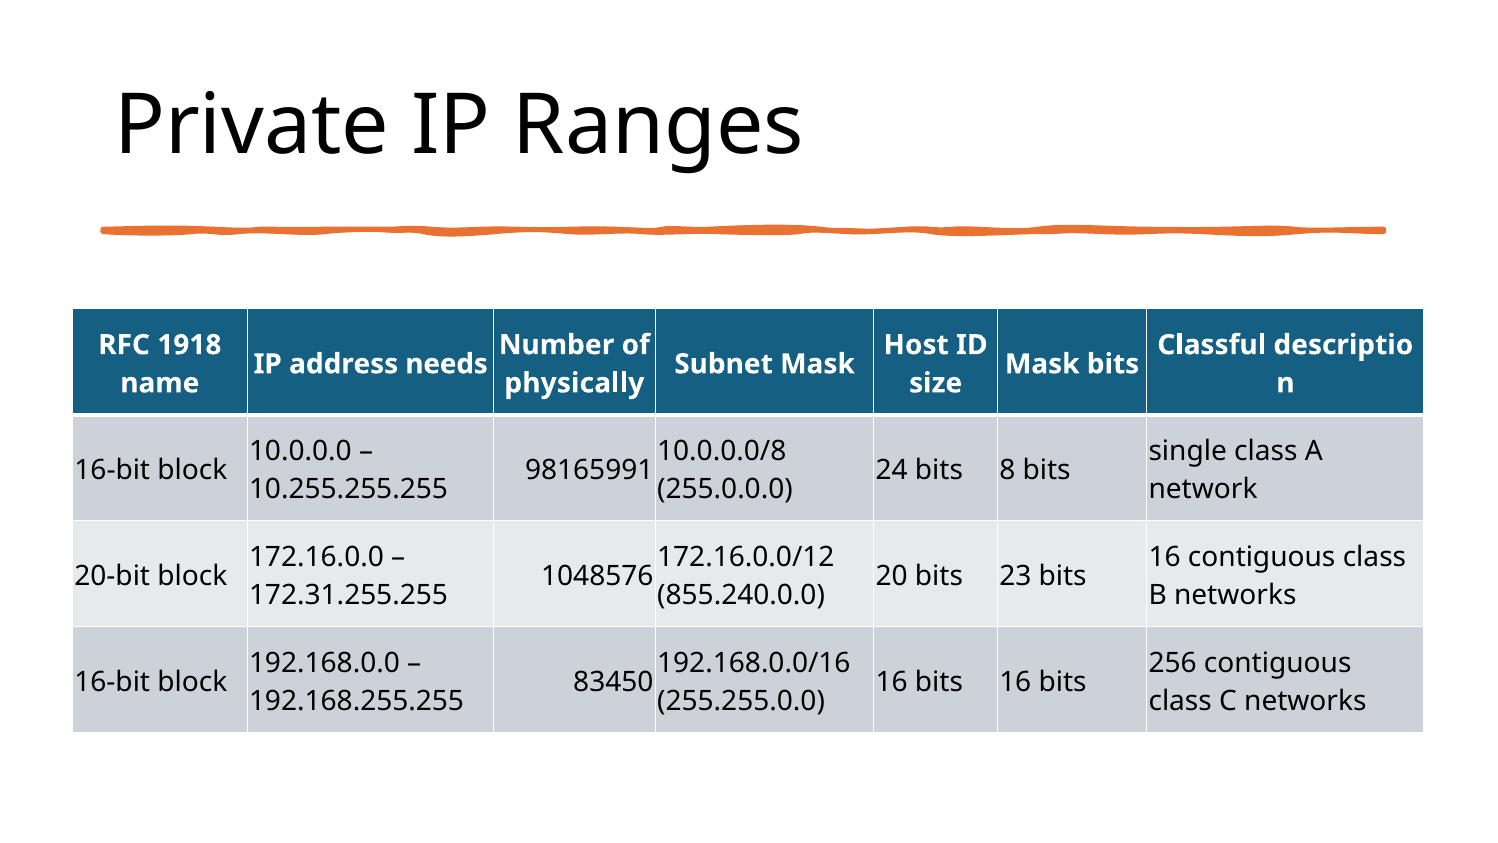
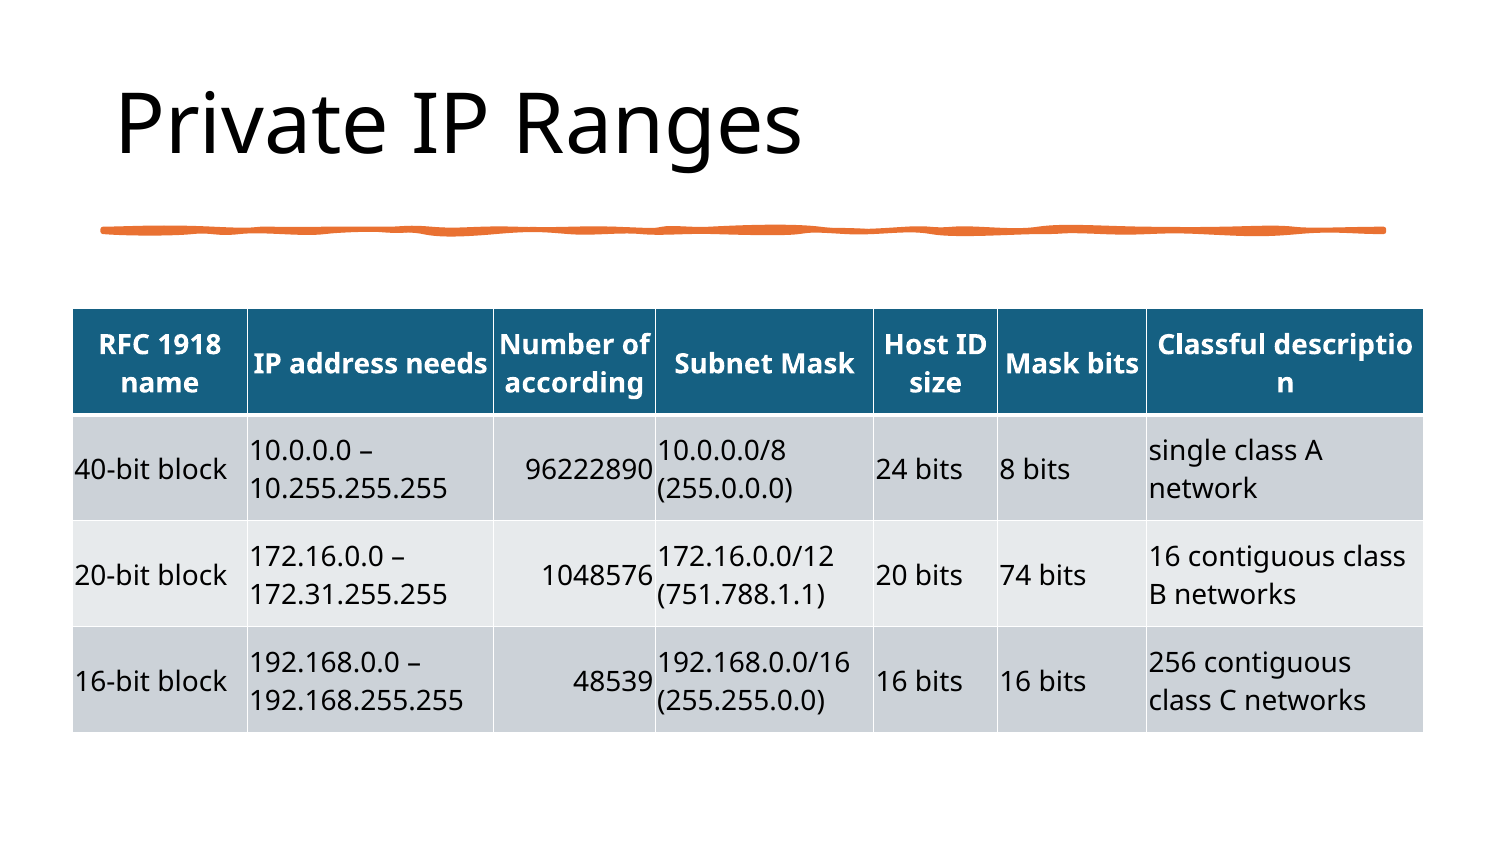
physically: physically -> according (574, 383)
16-bit: 16-bit -> 40-bit (112, 470)
98165991: 98165991 -> 96222890 (589, 470)
23: 23 -> 74 (1015, 576)
855.240.0.0: 855.240.0.0 -> 751.788.1.1 (741, 595)
83450: 83450 -> 48539 (613, 682)
